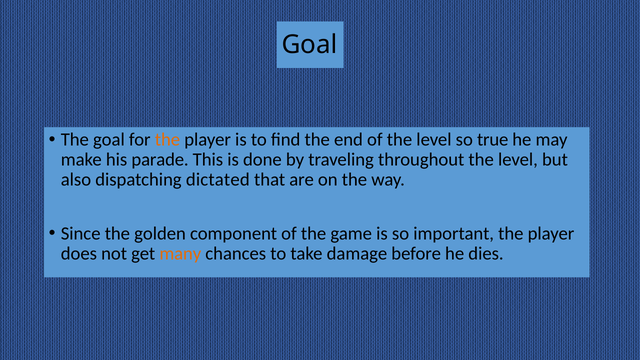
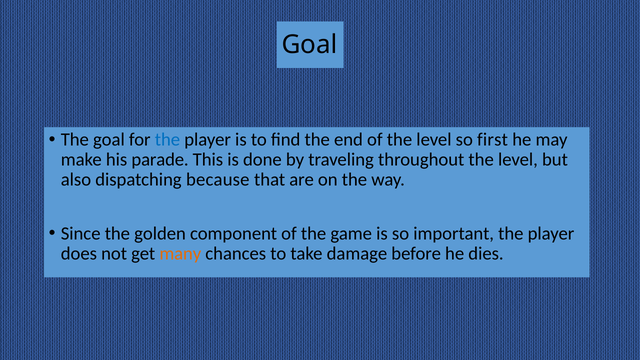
the colour: orange -> blue (167, 140)
true: true -> first (492, 140)
dictated: dictated -> because (218, 180)
